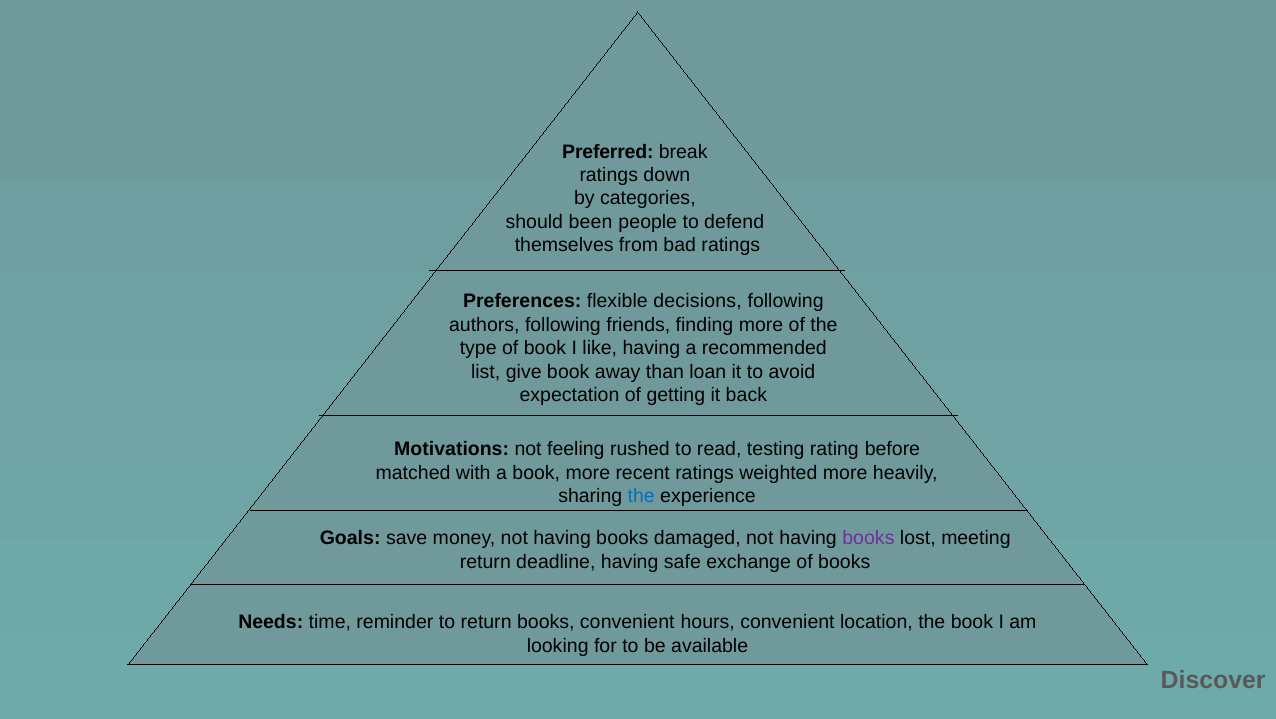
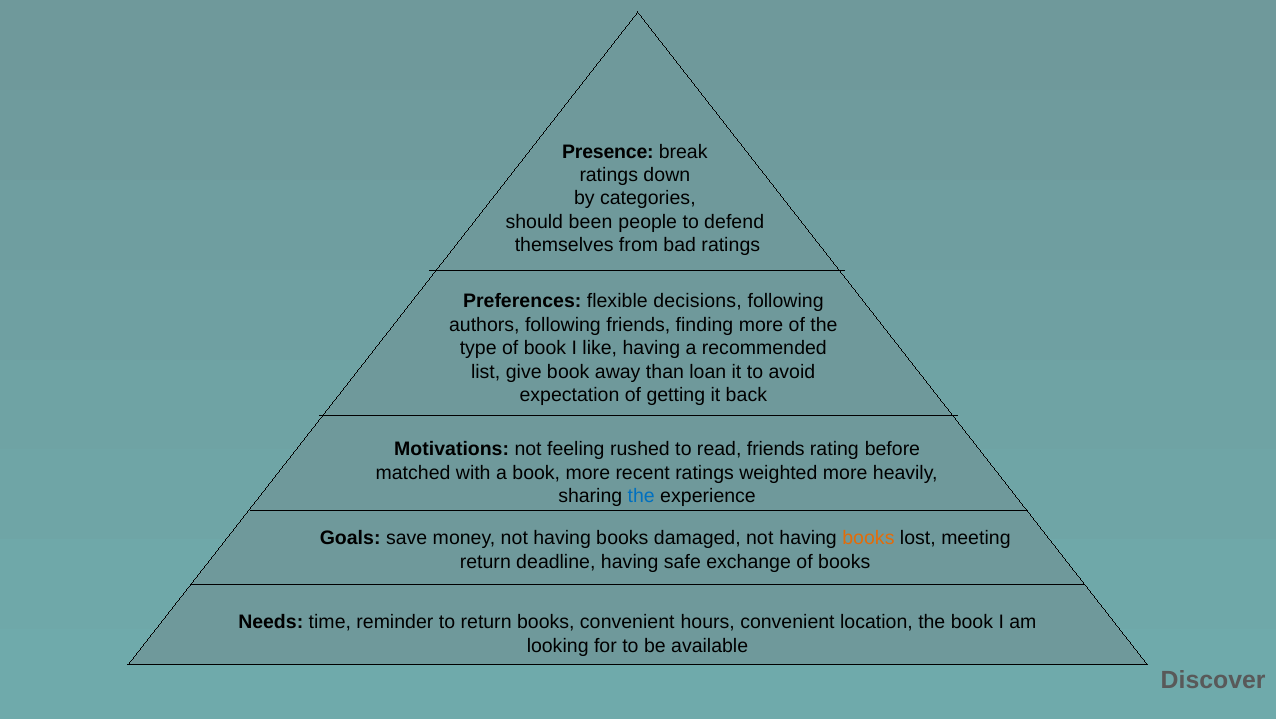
Preferred: Preferred -> Presence (608, 151)
read testing: testing -> friends (776, 449)
books colour: purple -> orange (868, 538)
